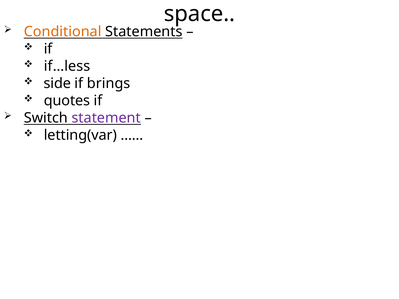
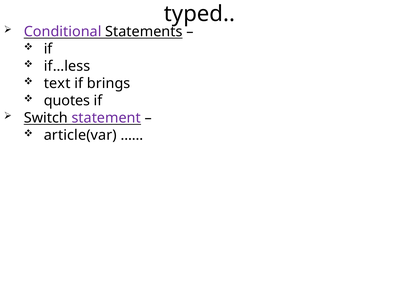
space: space -> typed (199, 14)
Conditional colour: orange -> purple (63, 32)
side: side -> text (57, 83)
letting(var: letting(var -> article(var (80, 135)
